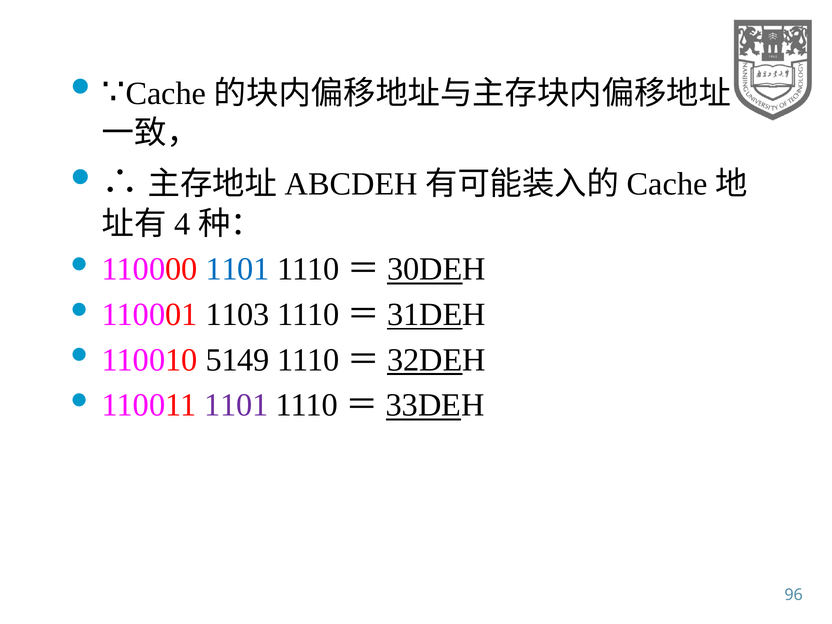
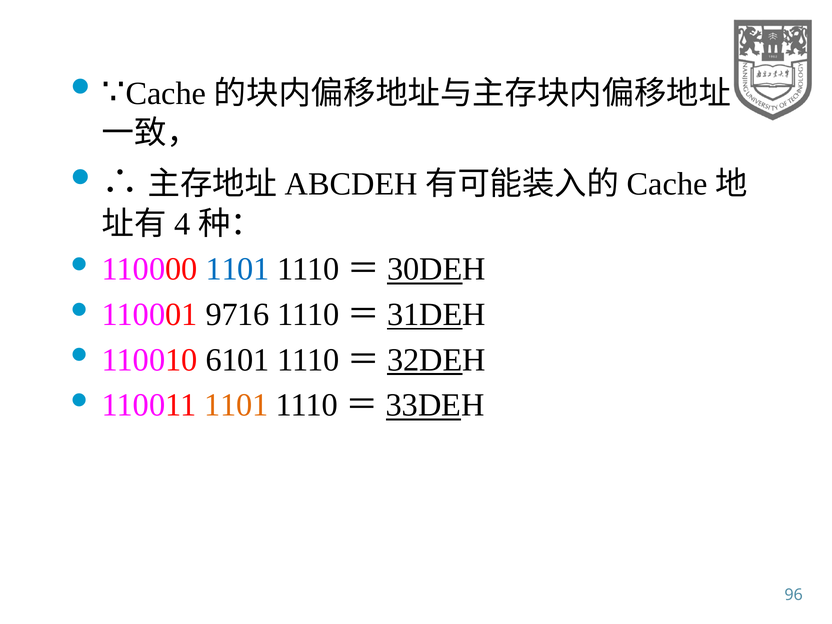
1103: 1103 -> 9716 (238, 315)
5149: 5149 -> 6101 (238, 360)
1101 colour: purple -> orange (236, 405)
